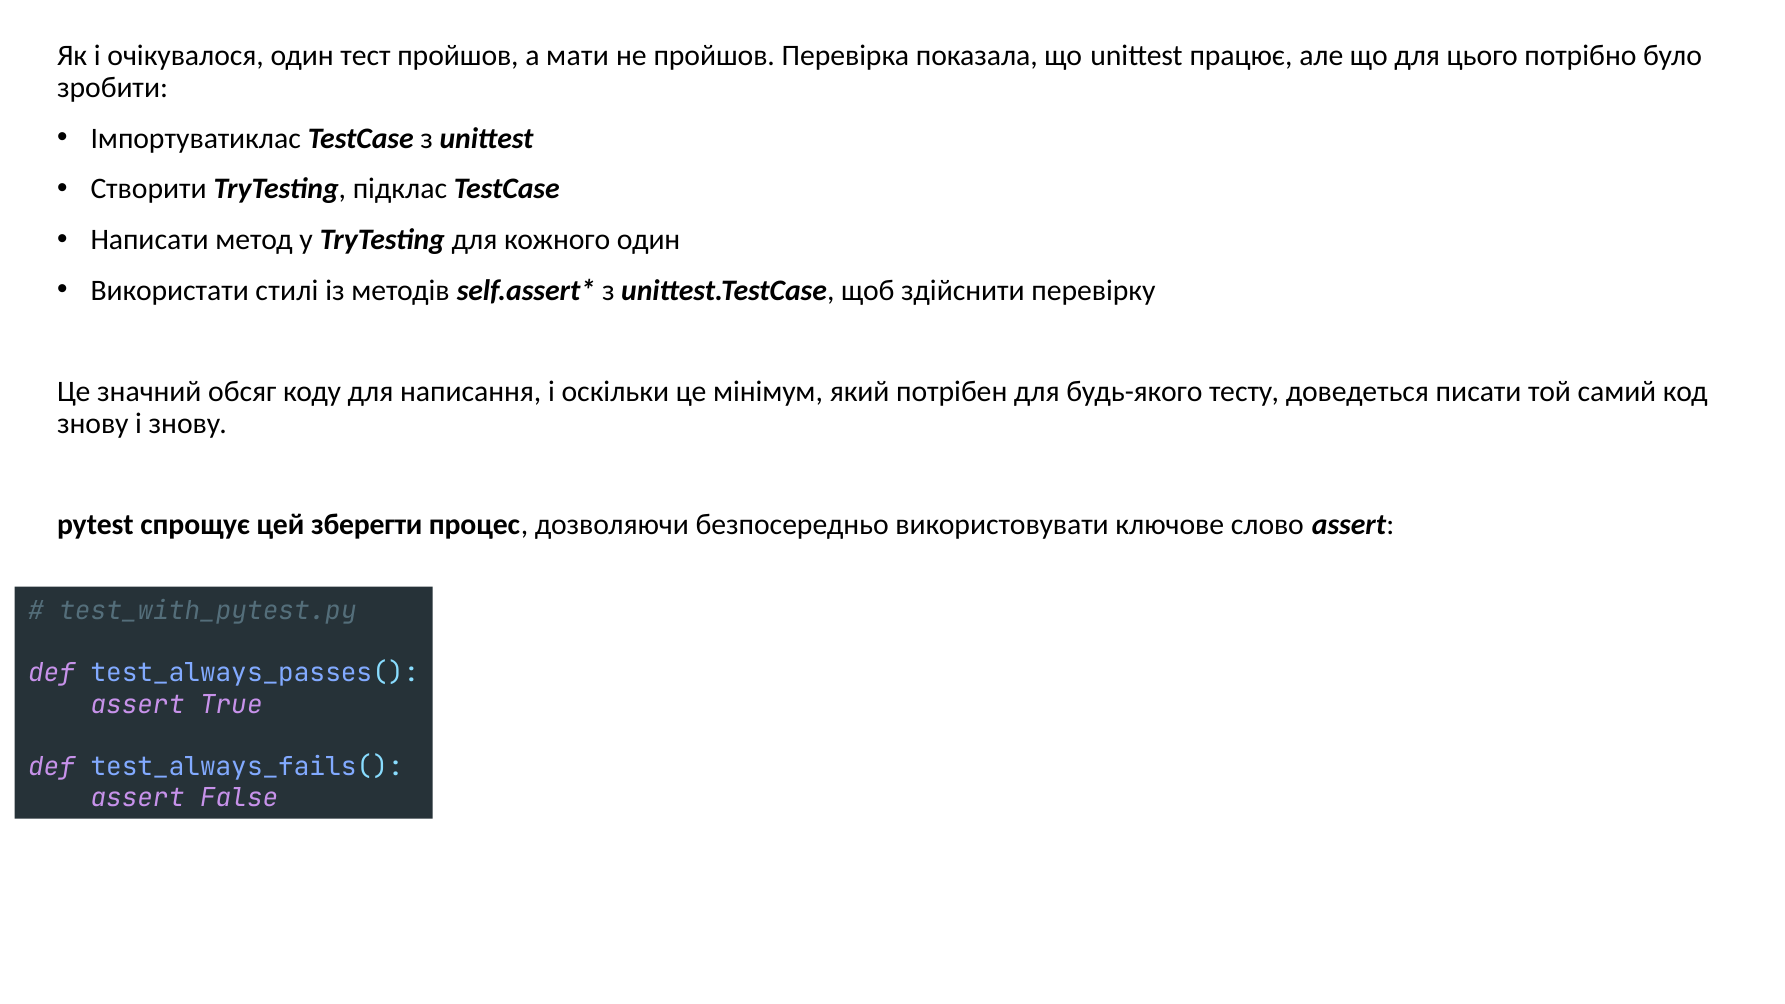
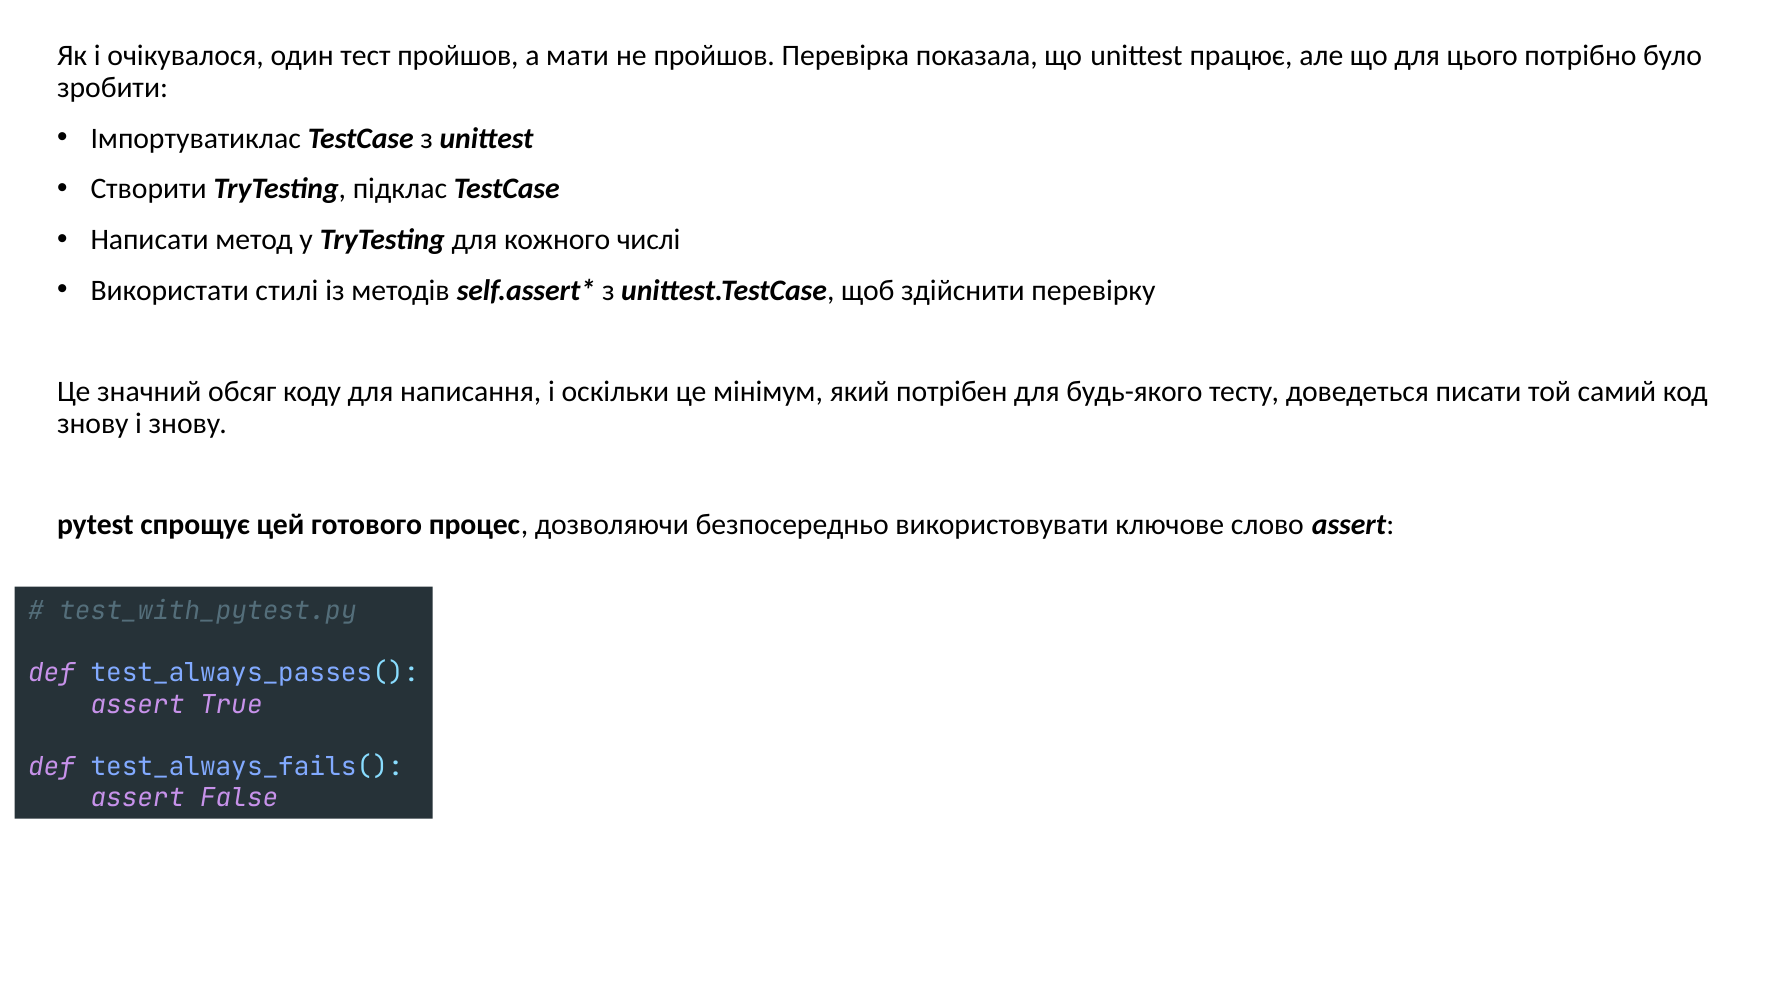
кожного один: один -> числі (649, 240)
зберегти: зберегти -> готового (367, 525)
